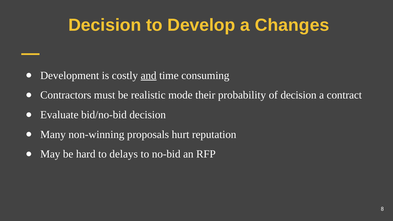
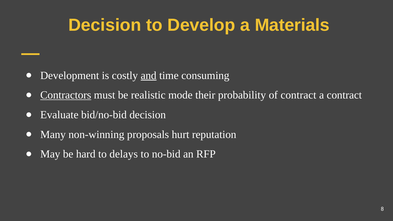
Changes: Changes -> Materials (292, 25)
Contractors underline: none -> present (66, 95)
of decision: decision -> contract (298, 95)
